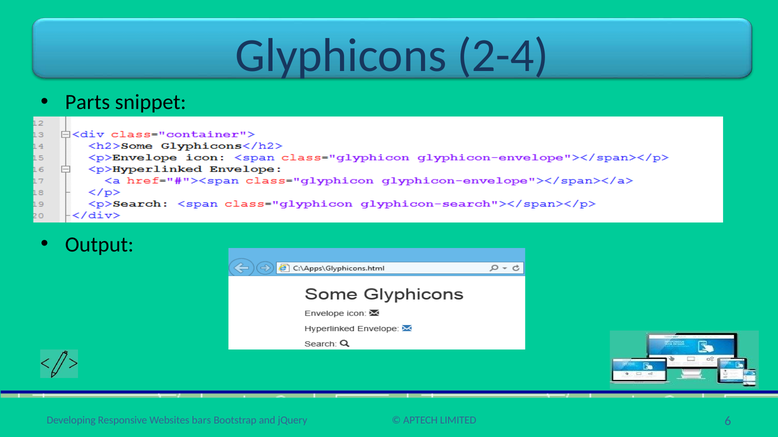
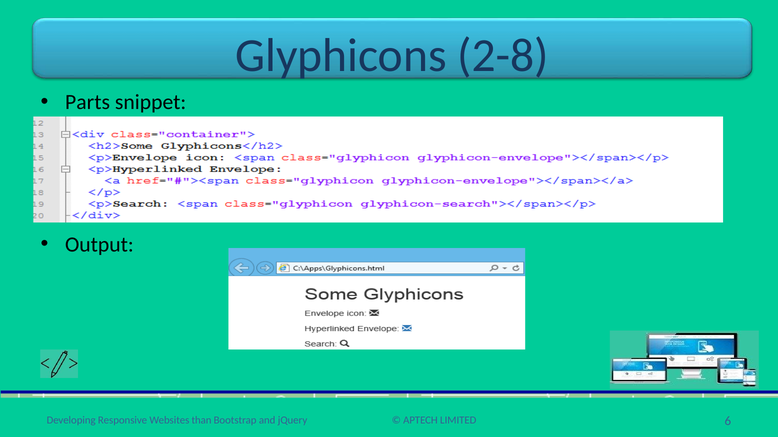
2-4: 2-4 -> 2-8 (503, 56)
bars: bars -> than (202, 421)
